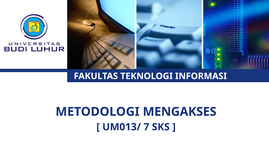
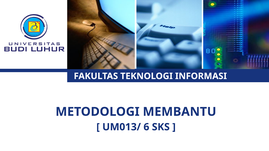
MENGAKSES: MENGAKSES -> MEMBANTU (180, 112)
7: 7 -> 6 (146, 127)
